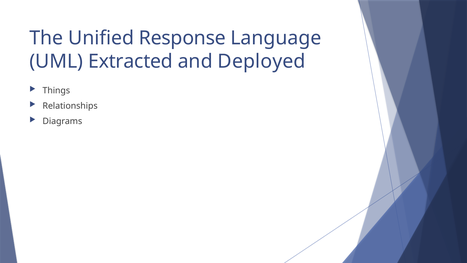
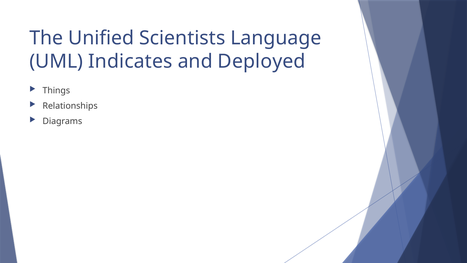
Response: Response -> Scientists (182, 38)
Extracted: Extracted -> Indicates (130, 61)
